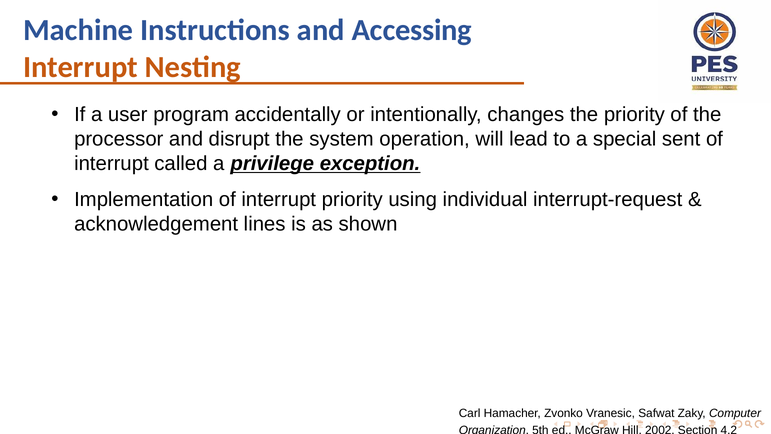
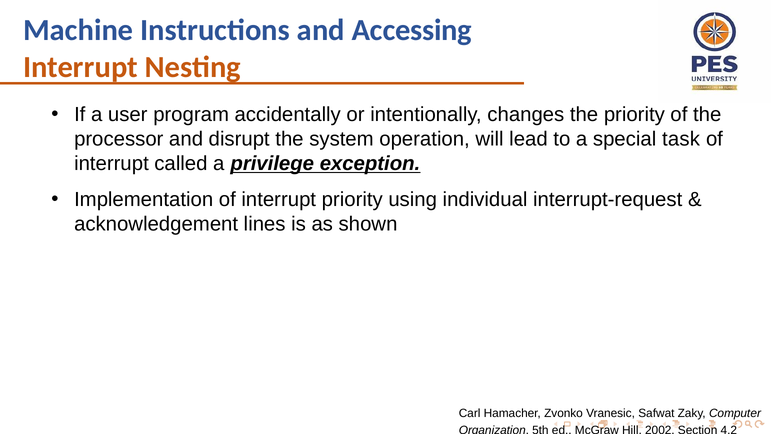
sent: sent -> task (681, 139)
